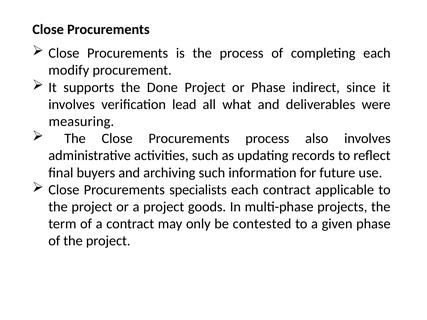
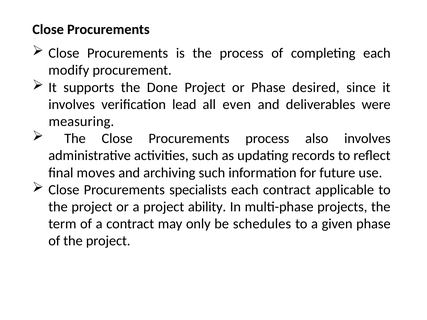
indirect: indirect -> desired (316, 87)
what: what -> even (237, 104)
buyers: buyers -> moves (96, 173)
goods: goods -> ability (207, 207)
contested: contested -> schedules (262, 224)
